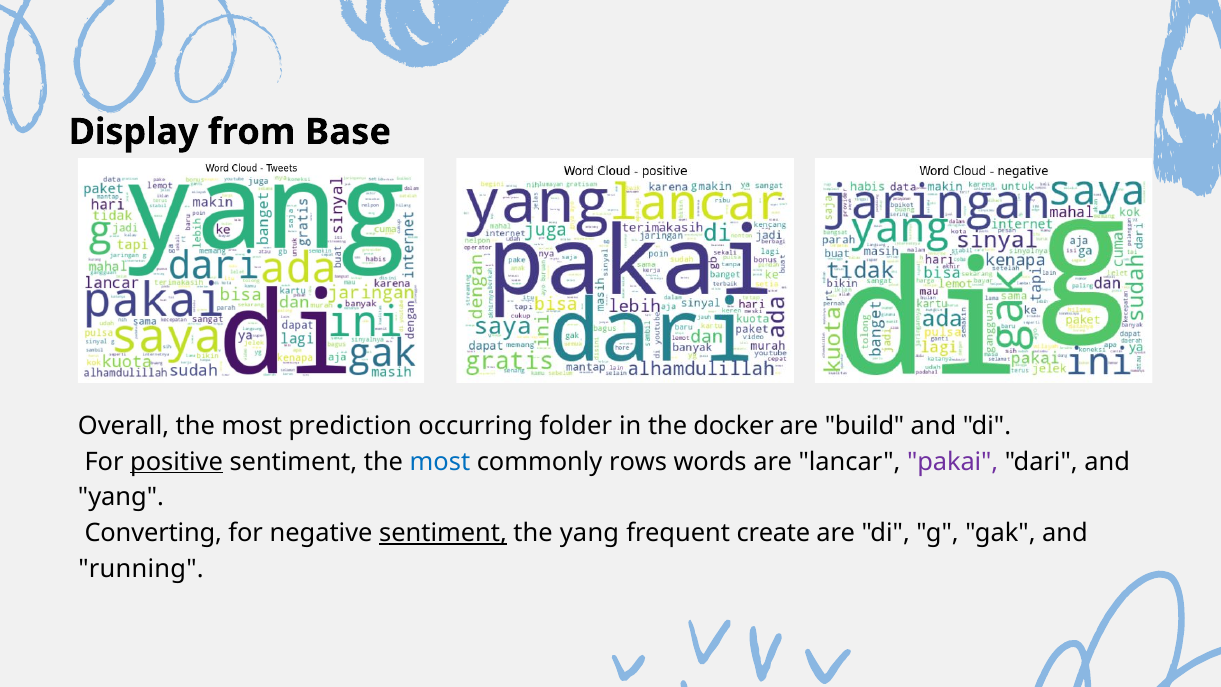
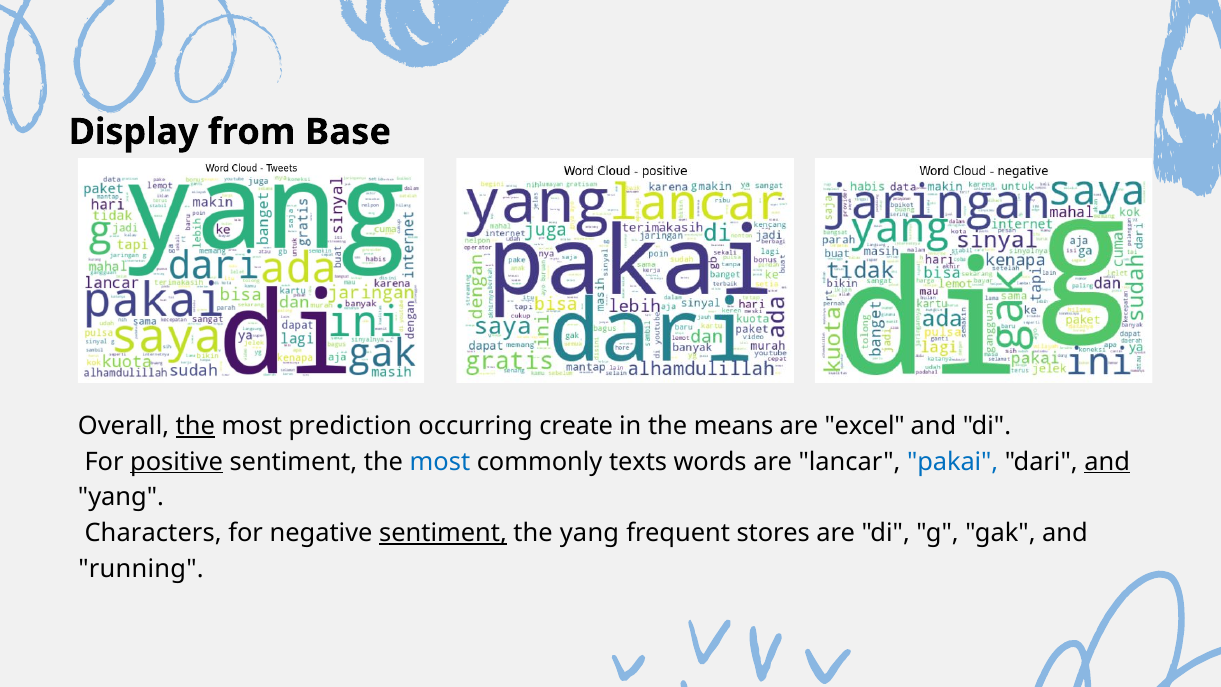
the underline: none -> present (195, 426)
folder: folder -> create (576, 426)
docker: docker -> means (734, 426)
build: build -> excel (865, 426)
rows: rows -> texts (638, 462)
pakai colour: purple -> blue (953, 462)
and underline: none -> present (1107, 462)
Converting: Converting -> Characters (153, 533)
create: create -> stores (773, 533)
